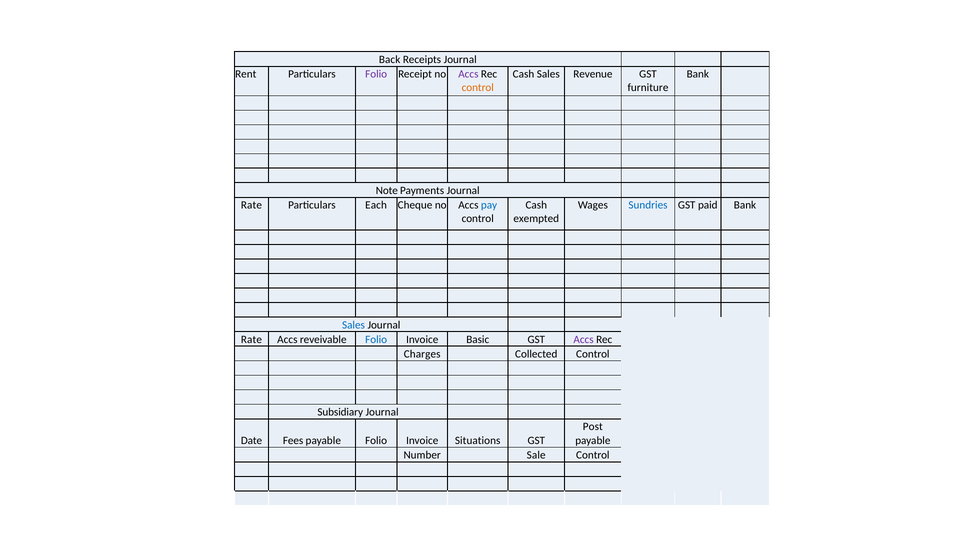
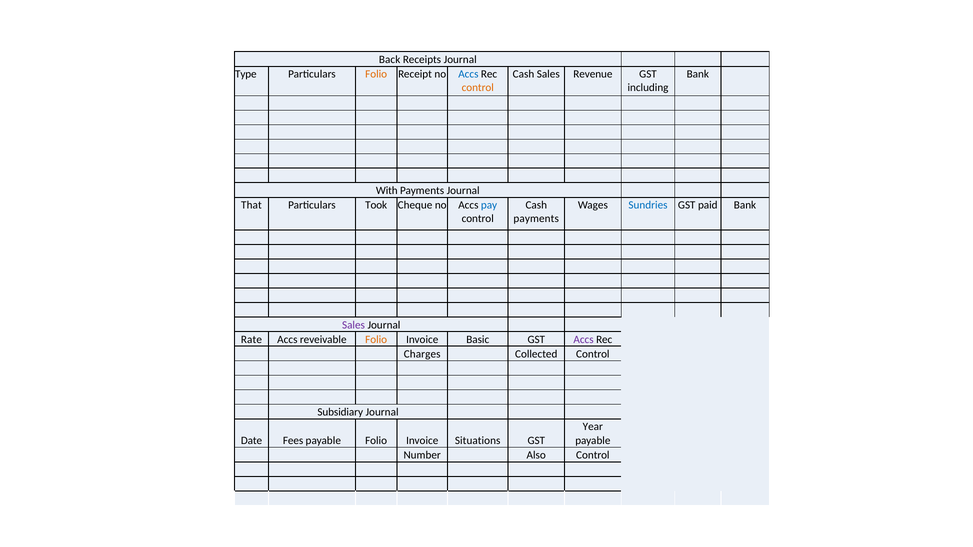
Rent: Rent -> Type (246, 74)
Folio colour: purple -> orange (376, 74)
Accs colour: purple -> blue (468, 74)
furniture: furniture -> including (648, 88)
Note: Note -> With (387, 191)
Rate: Rate -> That (251, 205)
Each: Each -> Took (376, 205)
exempted: exempted -> payments (536, 219)
Sales colour: blue -> purple (353, 325)
Folio colour: blue -> orange (376, 340)
Post: Post -> Year (593, 427)
Sale: Sale -> Also (536, 455)
